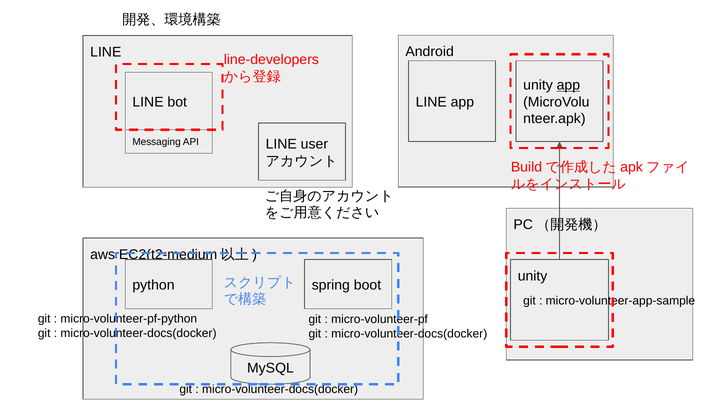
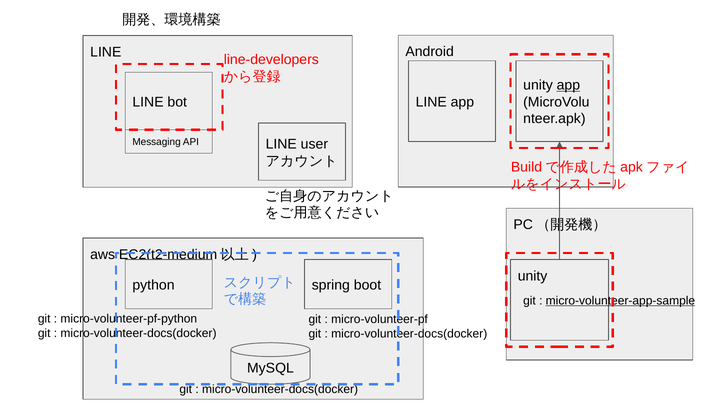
micro-volunteer-app-sample underline: none -> present (620, 301)
